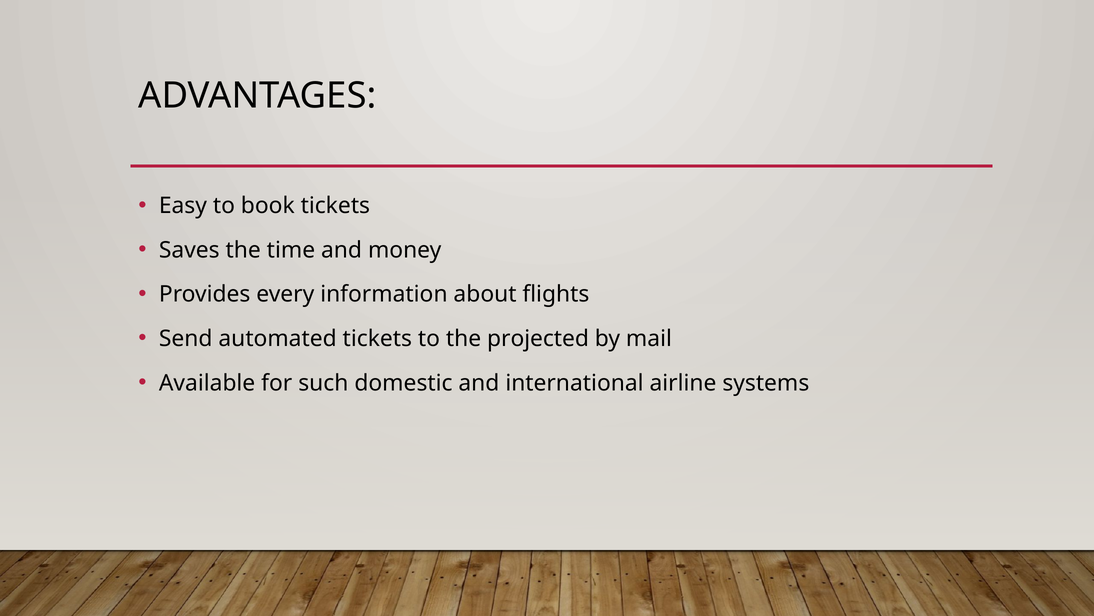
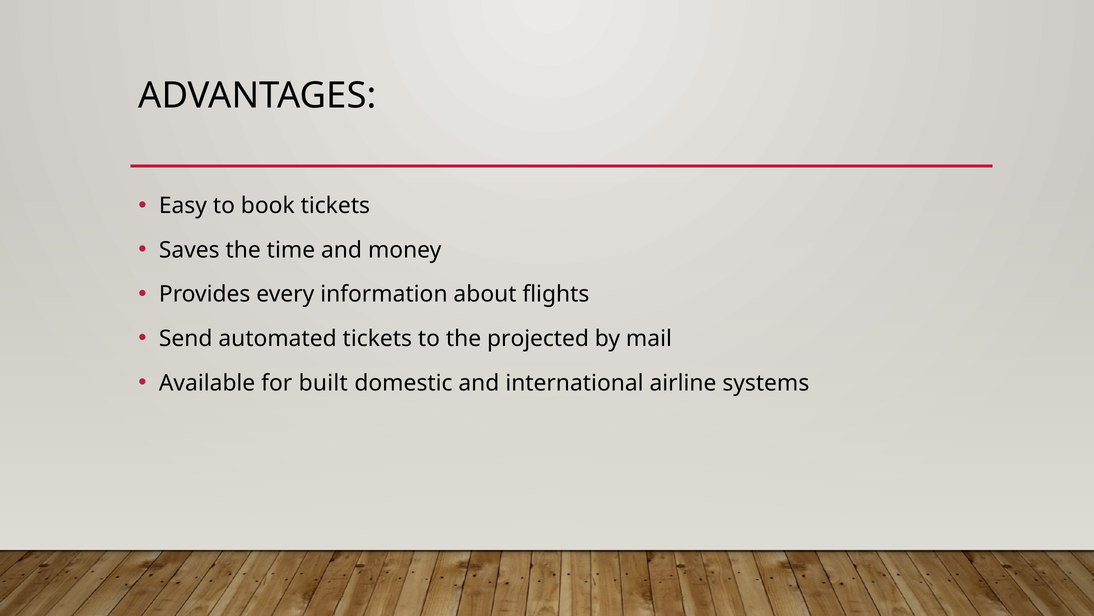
such: such -> built (323, 383)
